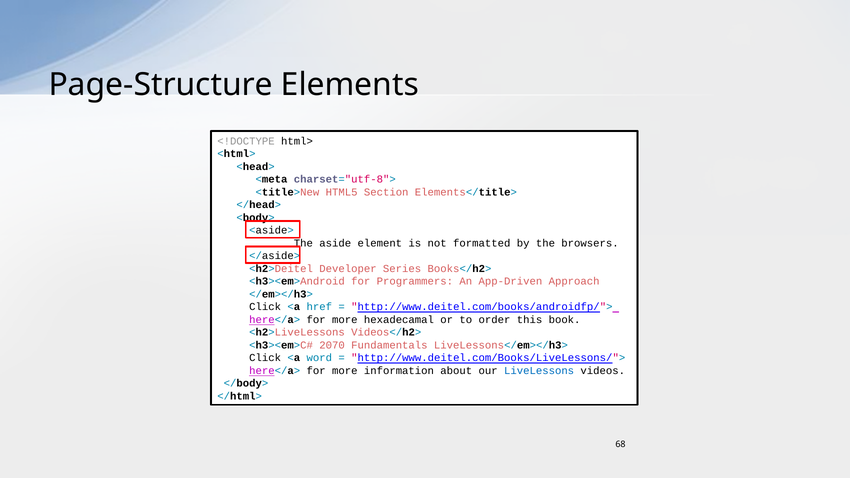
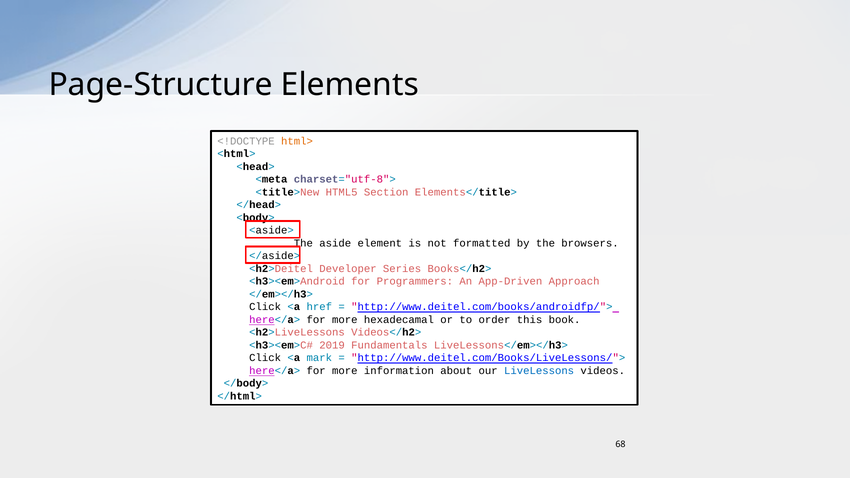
html> colour: black -> orange (297, 141)
2070: 2070 -> 2019 (332, 345)
word: word -> mark (319, 358)
